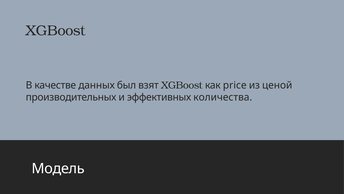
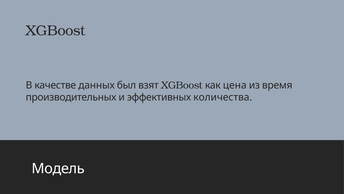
price: price -> цена (235, 85)
ценой: ценой -> время (277, 85)
